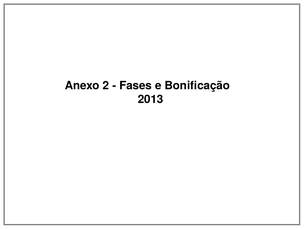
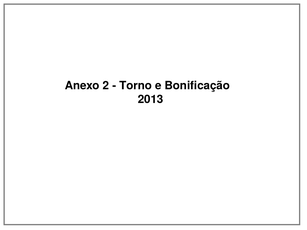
Fases: Fases -> Torno (136, 86)
